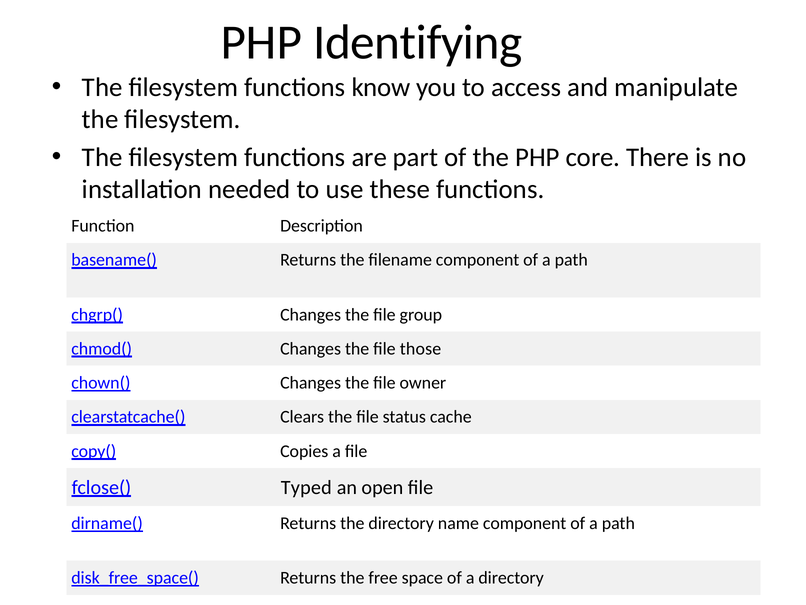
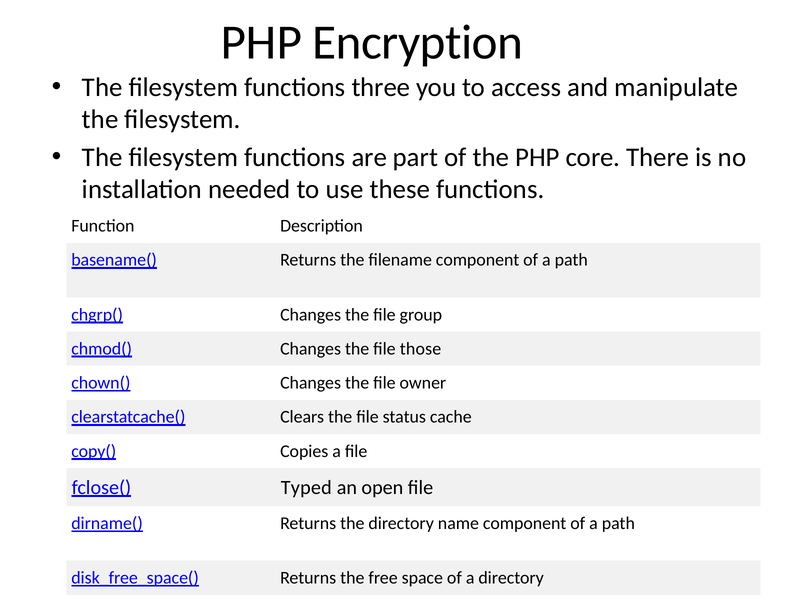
Identifying: Identifying -> Encryption (418, 43)
know: know -> three (381, 87)
